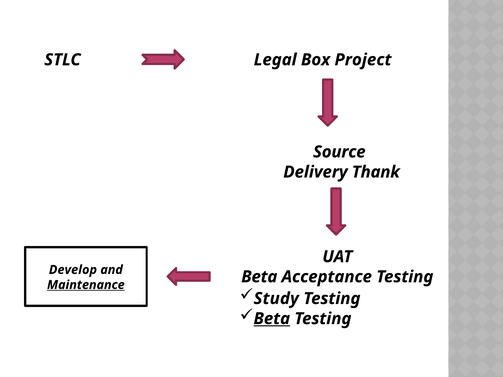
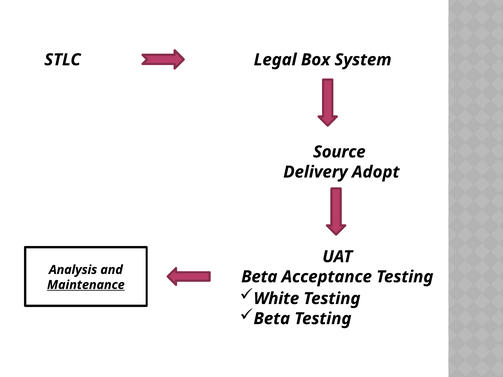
Project: Project -> System (363, 60)
Thank: Thank -> Adopt (376, 172)
Develop: Develop -> Analysis (73, 270)
Study: Study -> White (276, 299)
Beta underline: present -> none (272, 319)
